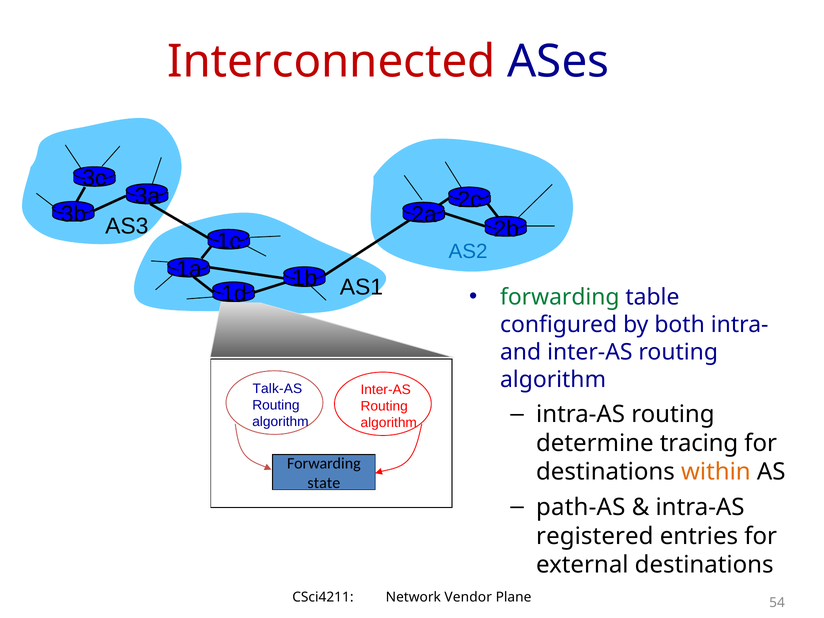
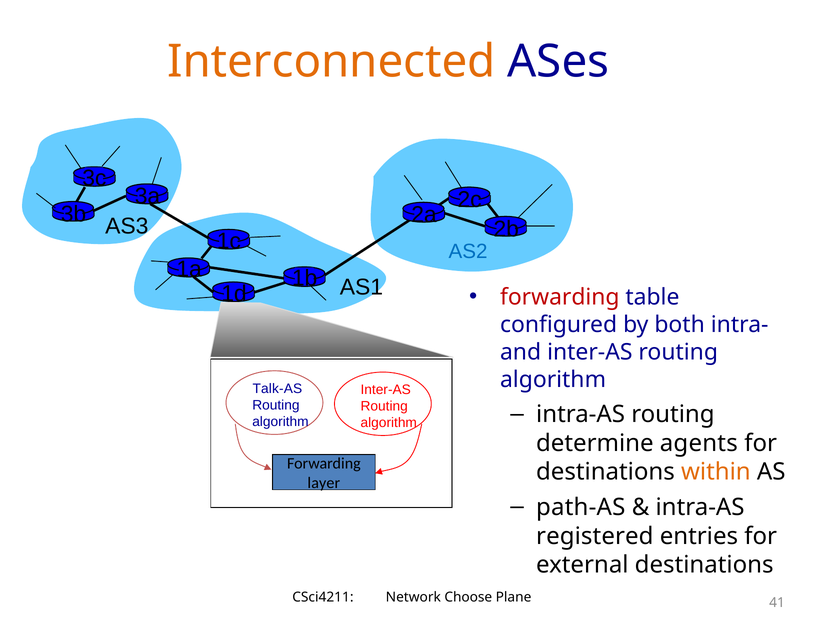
Interconnected colour: red -> orange (331, 62)
forwarding colour: green -> red (560, 297)
tracing: tracing -> agents (699, 443)
state: state -> layer (324, 483)
Vendor: Vendor -> Choose (468, 597)
54: 54 -> 41 (777, 602)
